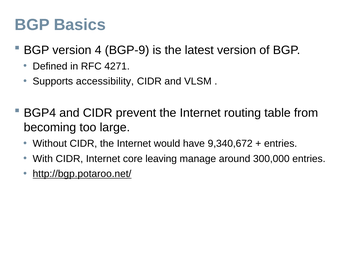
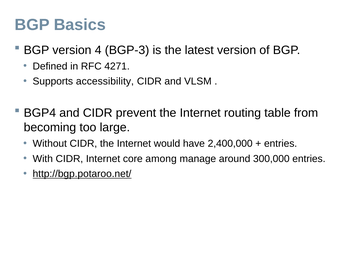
BGP-9: BGP-9 -> BGP-3 (127, 50)
9,340,672: 9,340,672 -> 2,400,000 (230, 144)
leaving: leaving -> among (161, 159)
